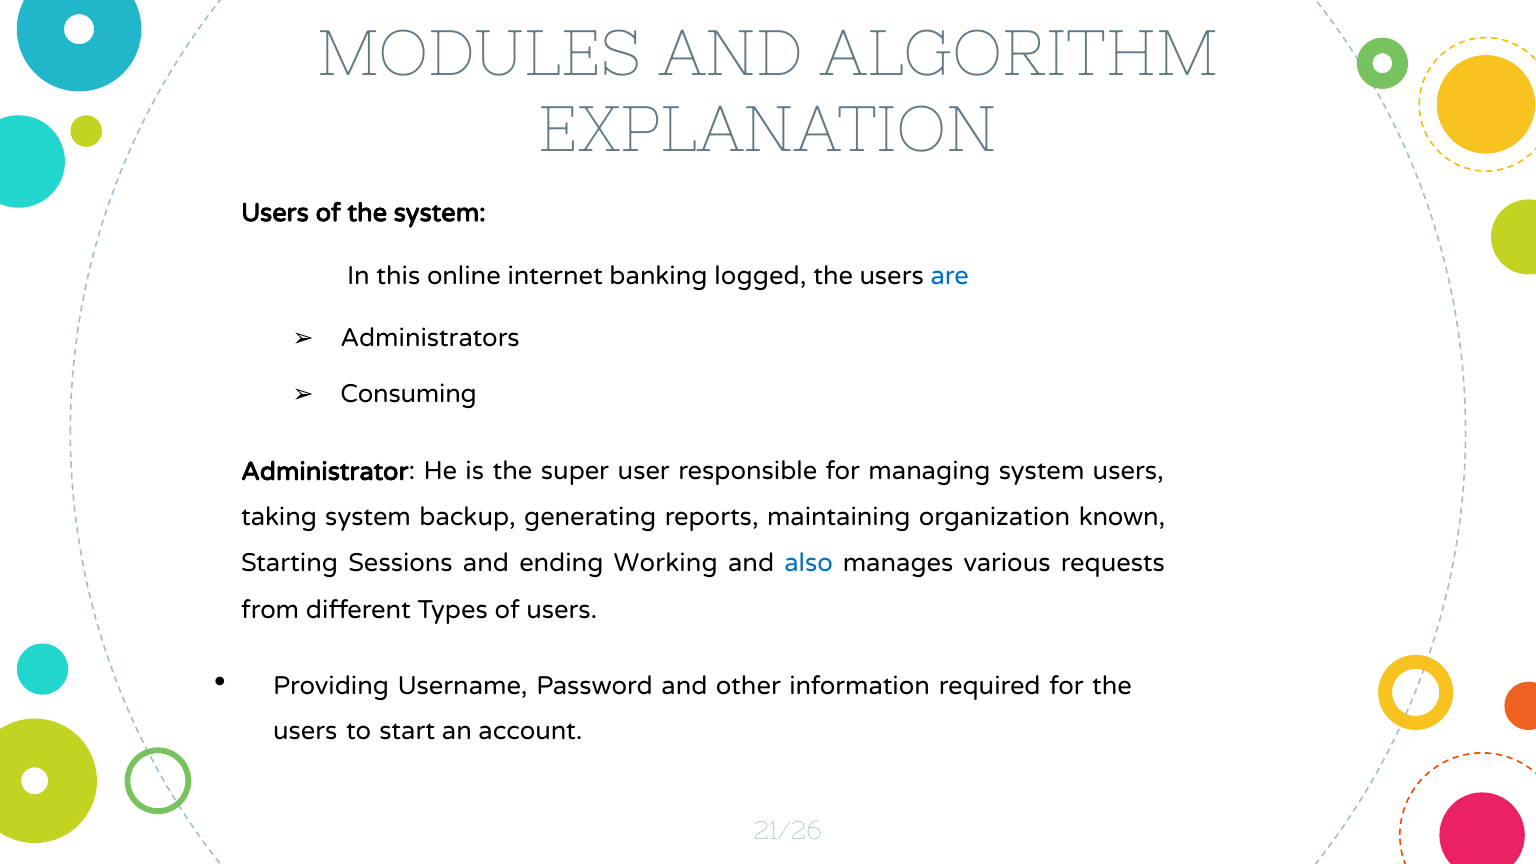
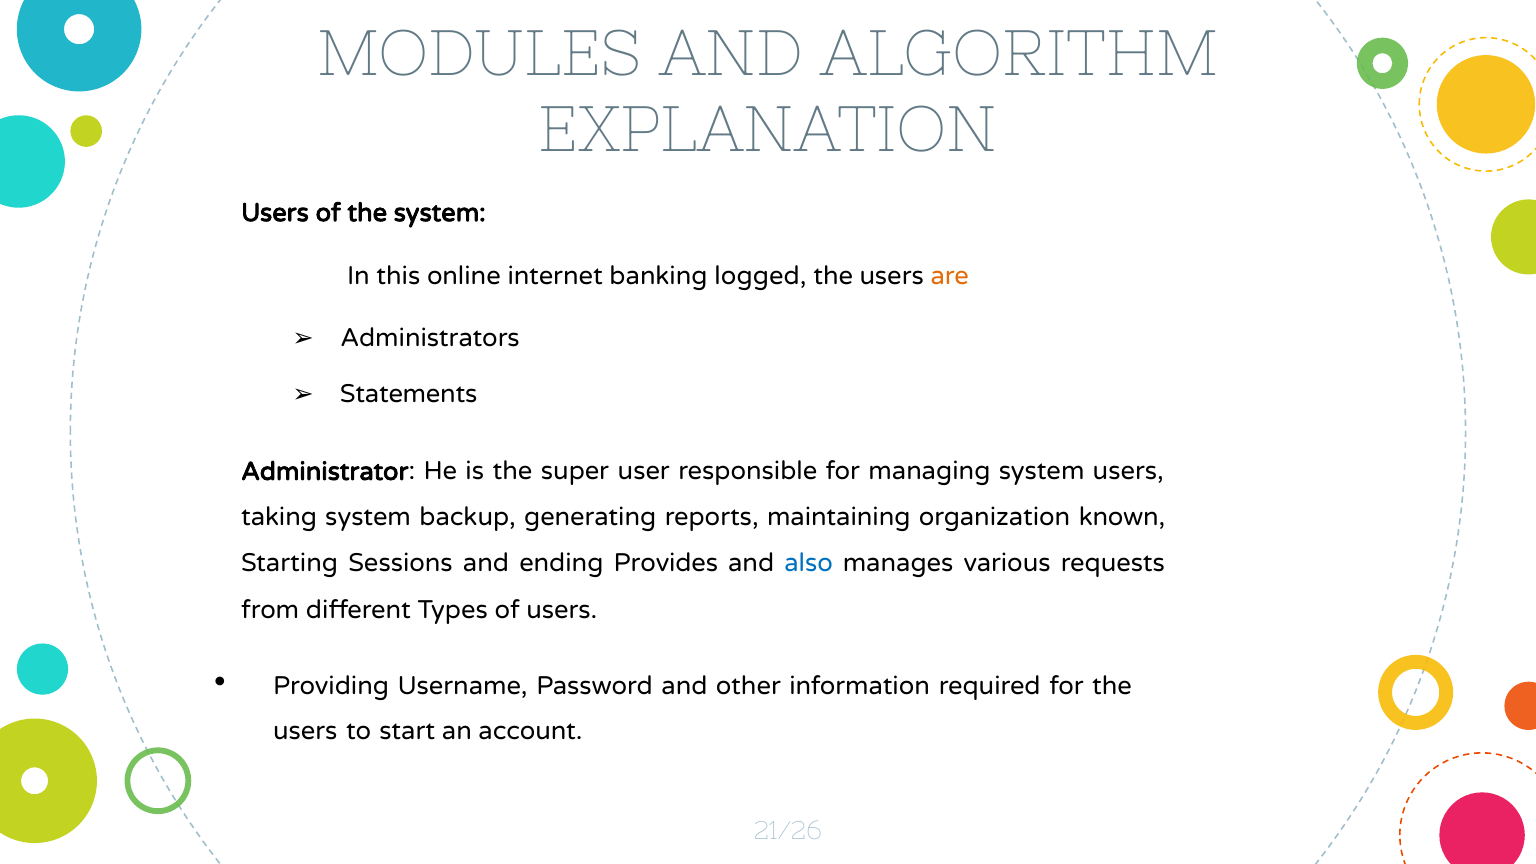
are colour: blue -> orange (950, 276)
Consuming: Consuming -> Statements (409, 394)
Working: Working -> Provides (666, 564)
